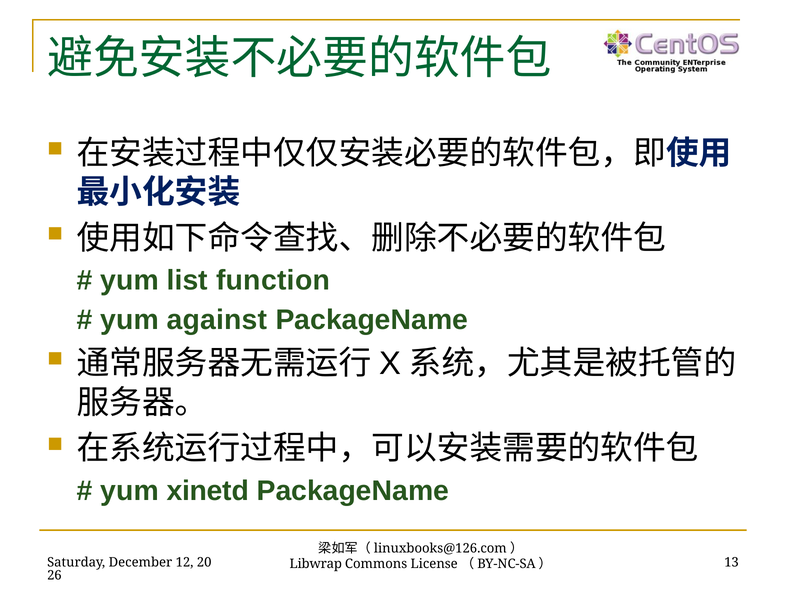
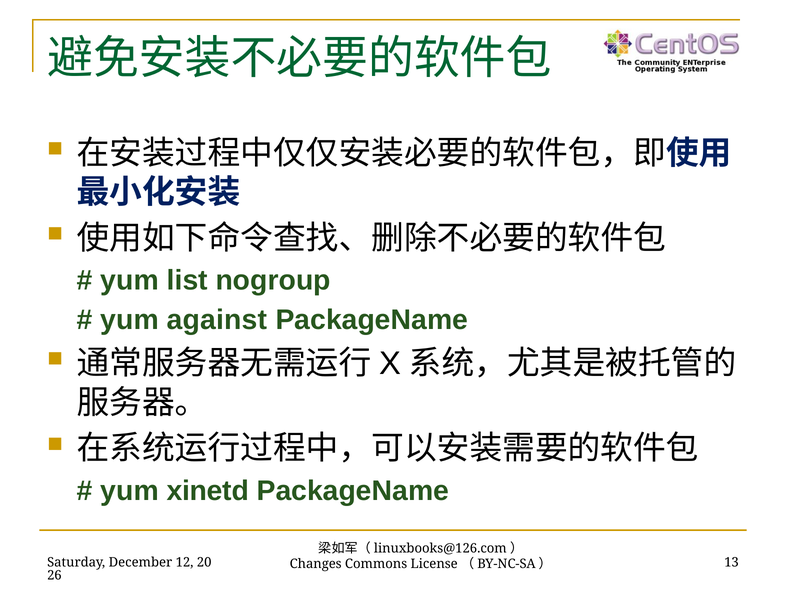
function: function -> nogroup (273, 281)
Libwrap: Libwrap -> Changes (316, 565)
